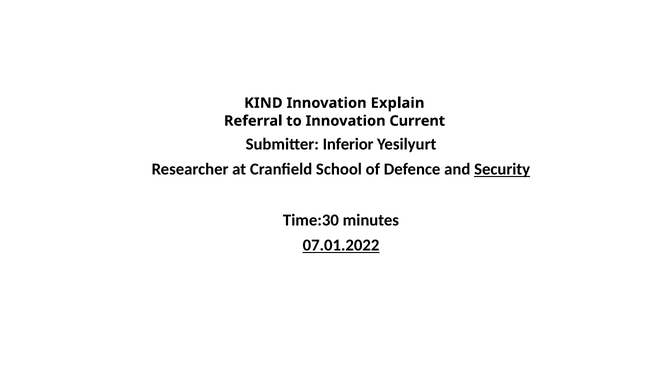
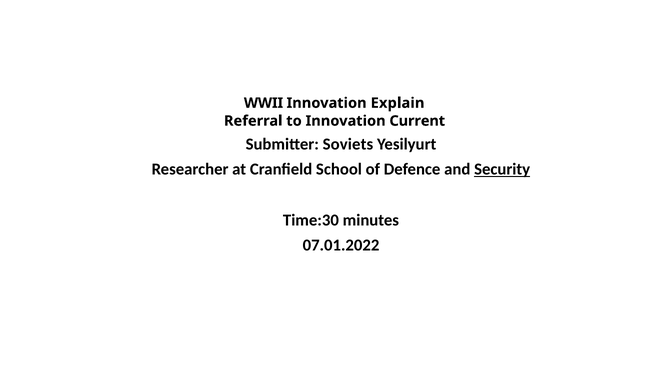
KIND: KIND -> WWII (264, 103)
Inferior: Inferior -> Soviets (348, 144)
07.01.2022 underline: present -> none (341, 246)
